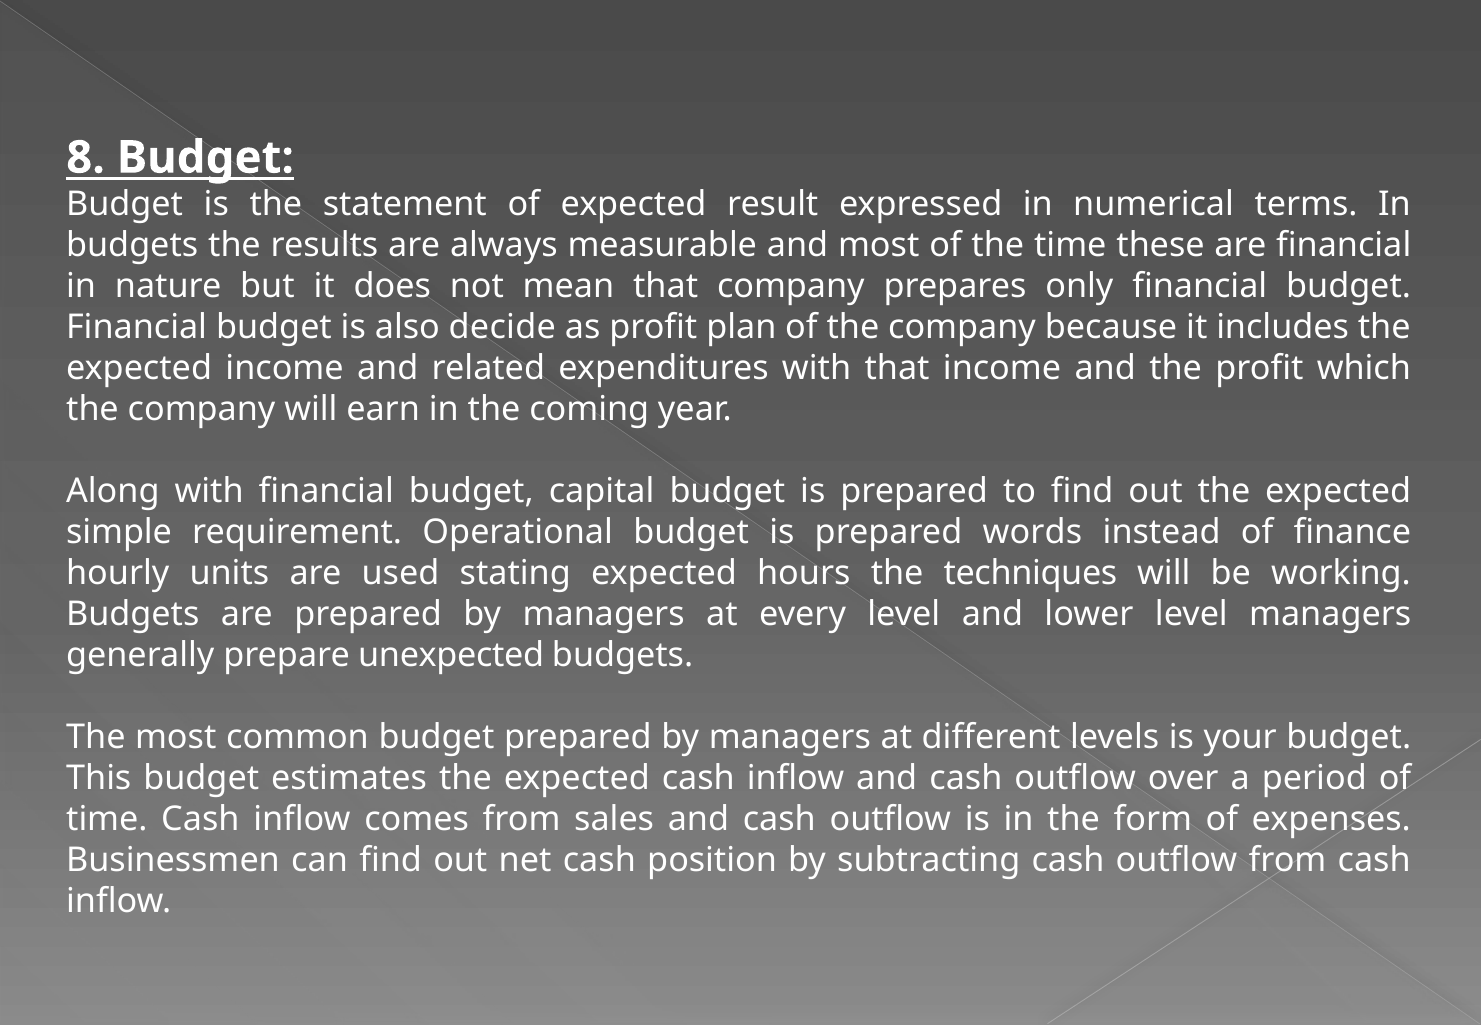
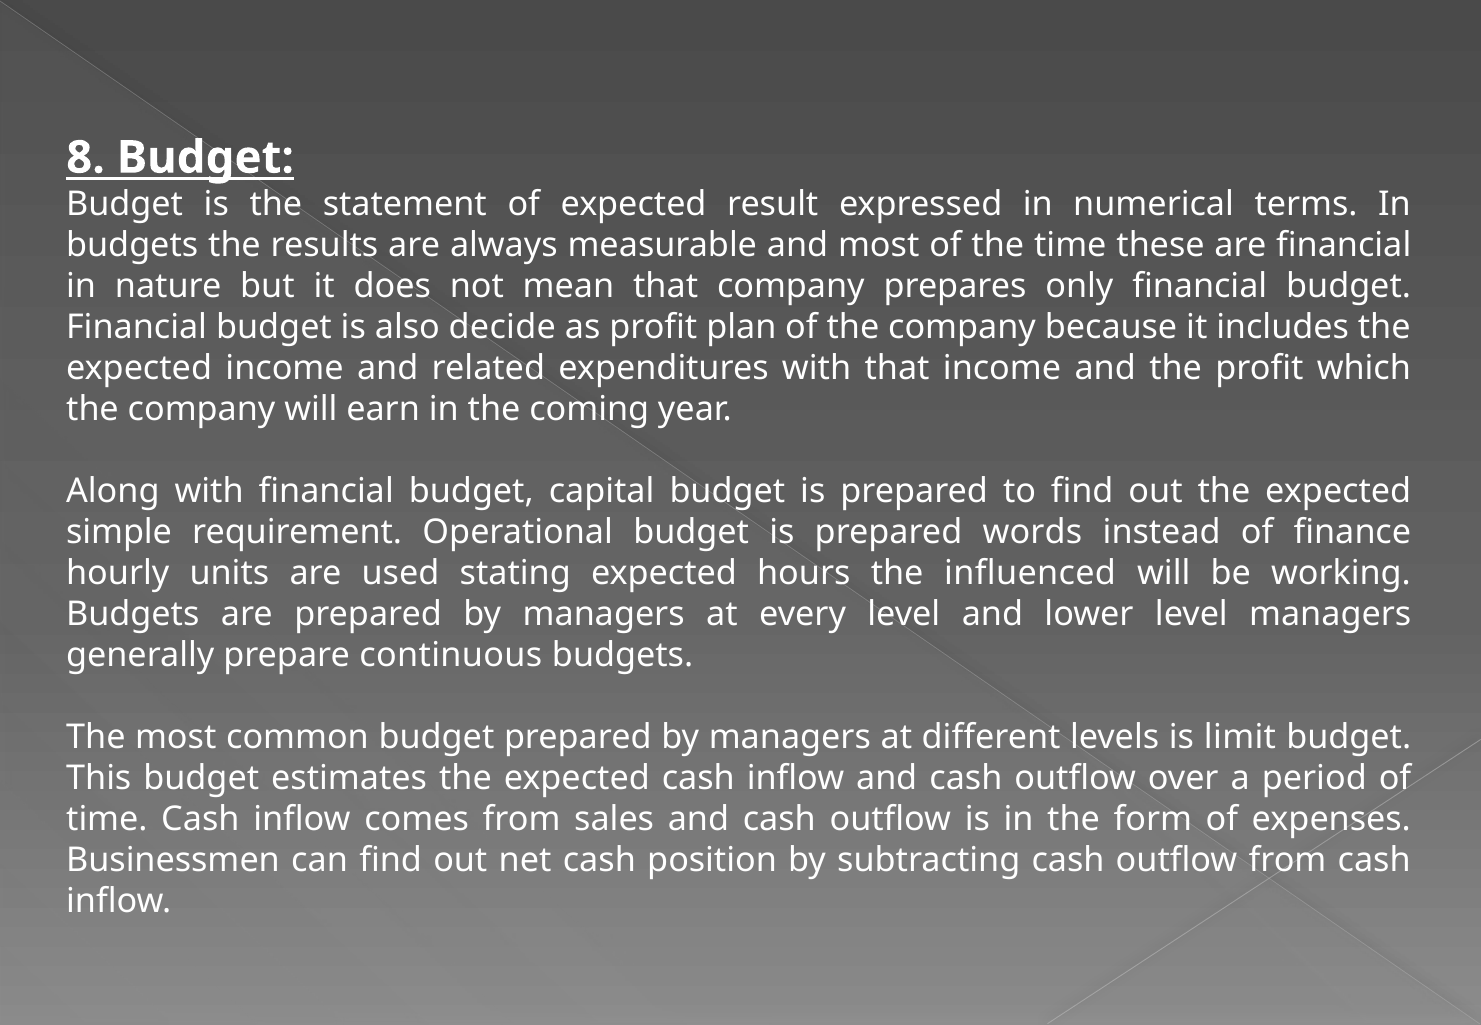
techniques: techniques -> influenced (1030, 574)
unexpected: unexpected -> continuous (451, 656)
your: your -> limit (1240, 738)
